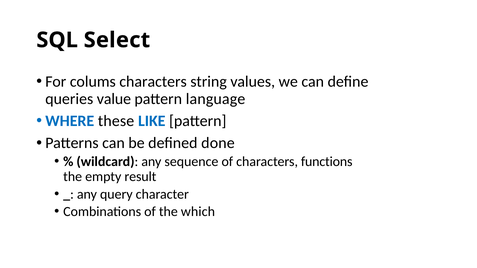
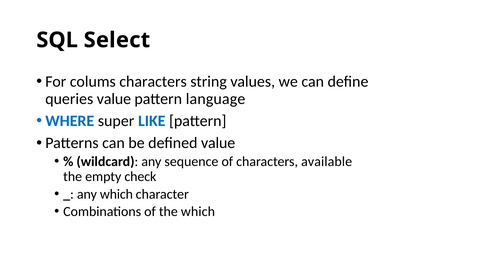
these: these -> super (116, 121)
defined done: done -> value (218, 143)
functions: functions -> available (327, 162)
result: result -> check (140, 177)
any query: query -> which (116, 194)
